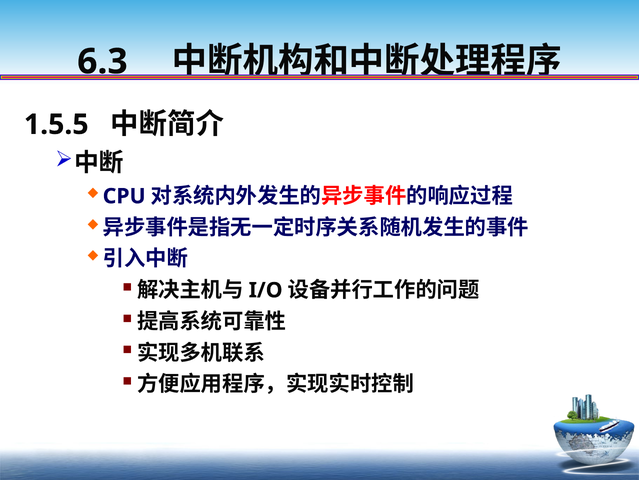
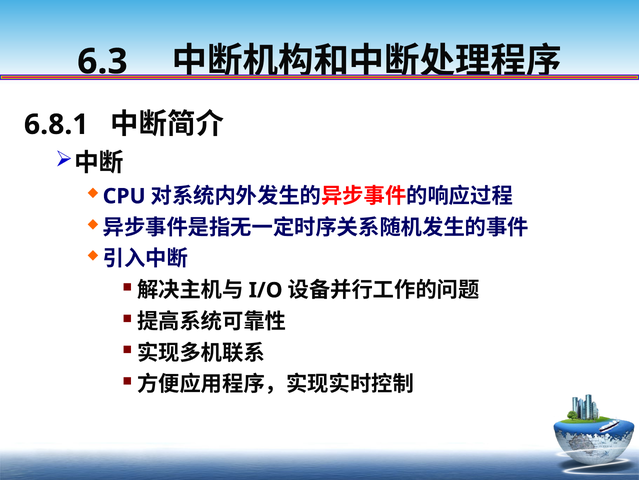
1.5.5: 1.5.5 -> 6.8.1 (56, 124)
